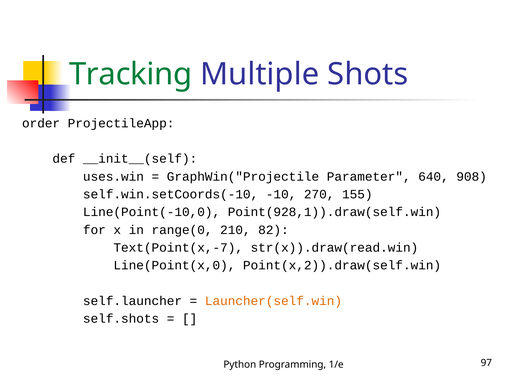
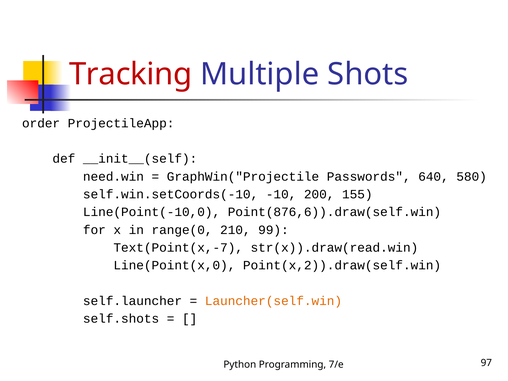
Tracking colour: green -> red (131, 74)
uses.win: uses.win -> need.win (113, 176)
Parameter: Parameter -> Passwords (369, 176)
908: 908 -> 580 (472, 176)
270: 270 -> 200 (319, 194)
Point(928,1)).draw(self.win: Point(928,1)).draw(self.win -> Point(876,6)).draw(self.win (334, 212)
82: 82 -> 99 (273, 230)
1/e: 1/e -> 7/e (336, 364)
